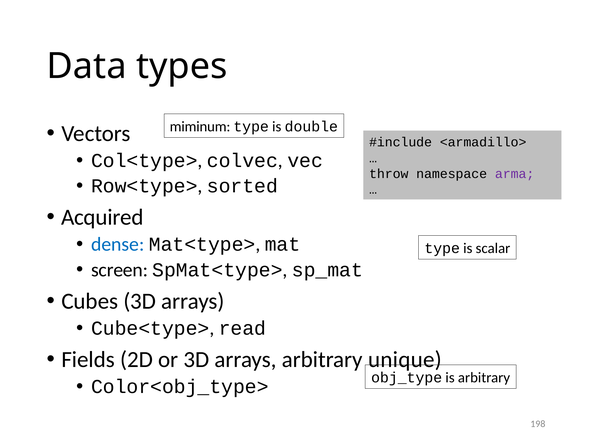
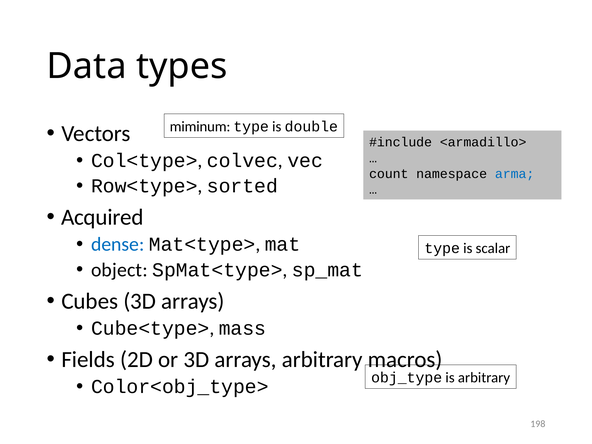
throw: throw -> count (389, 174)
arma colour: purple -> blue (515, 174)
screen: screen -> object (119, 270)
read: read -> mass (242, 328)
unique: unique -> macros (405, 360)
